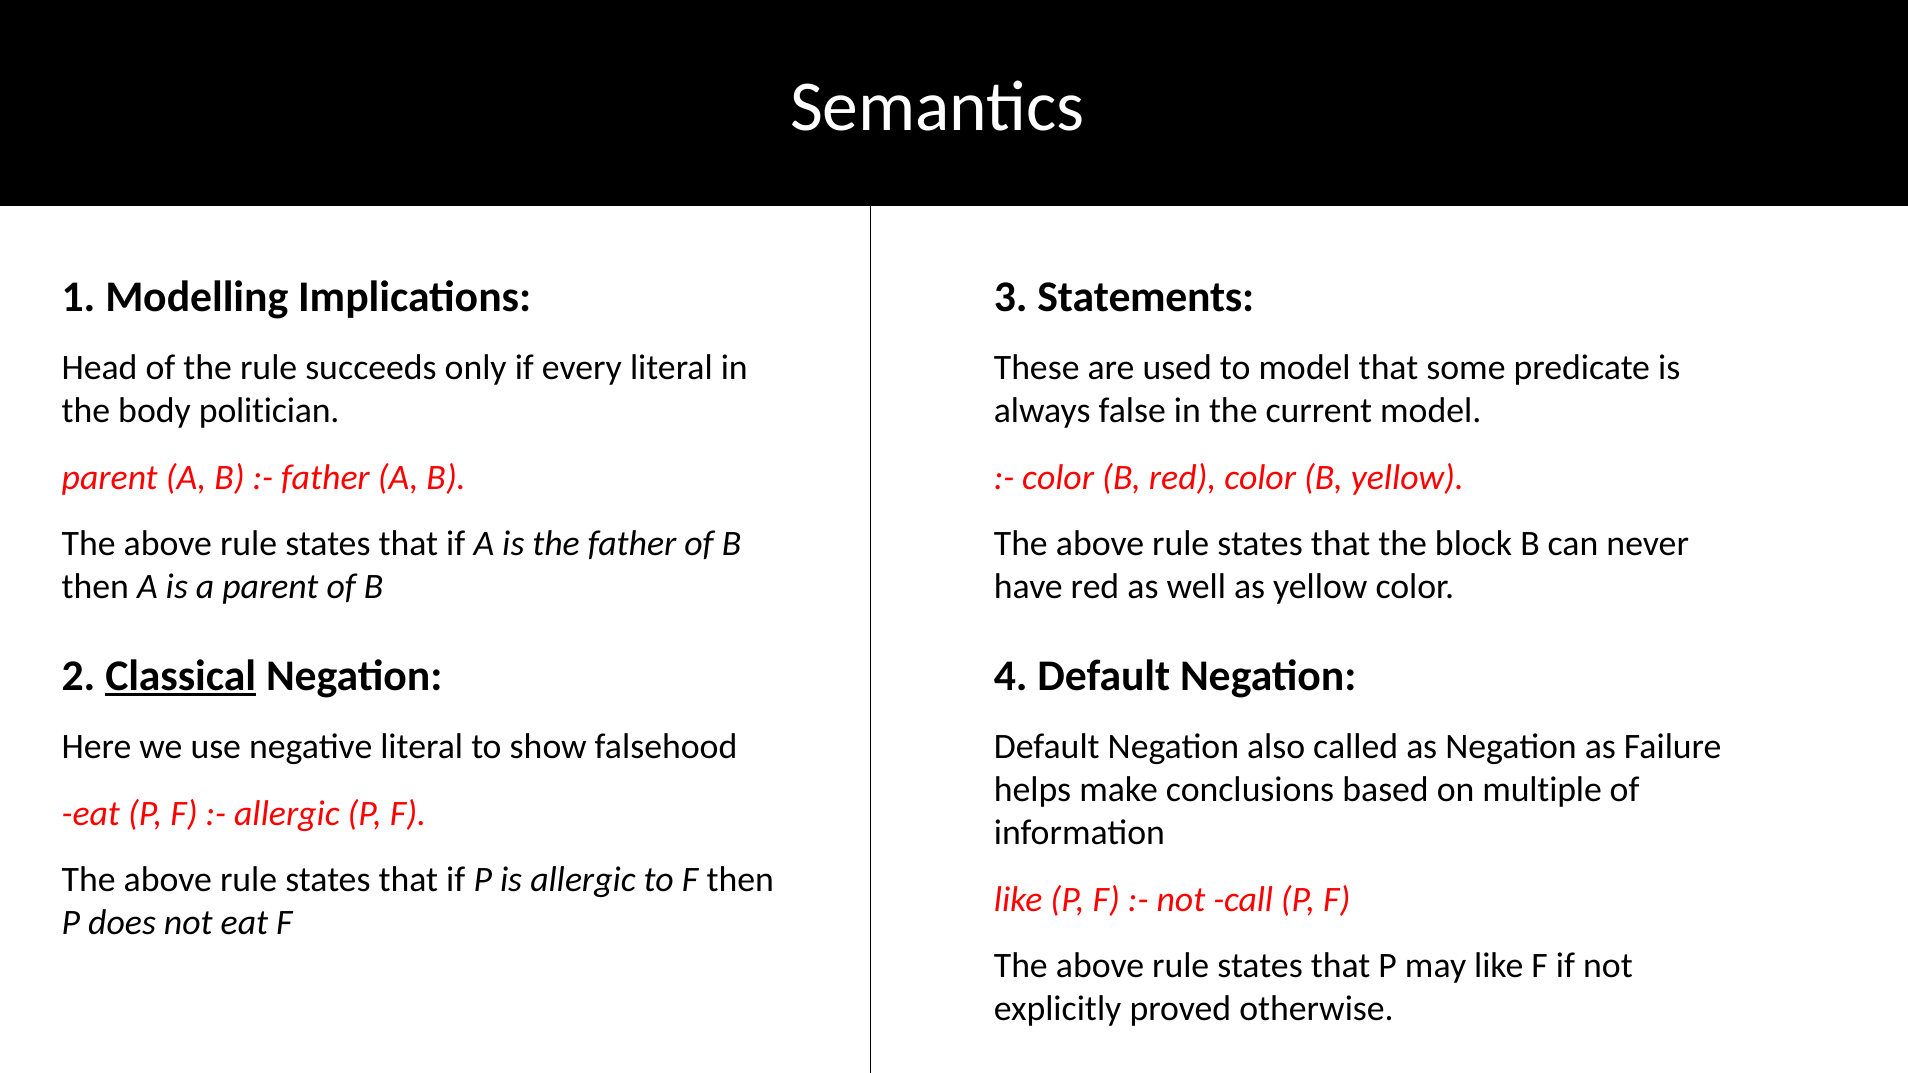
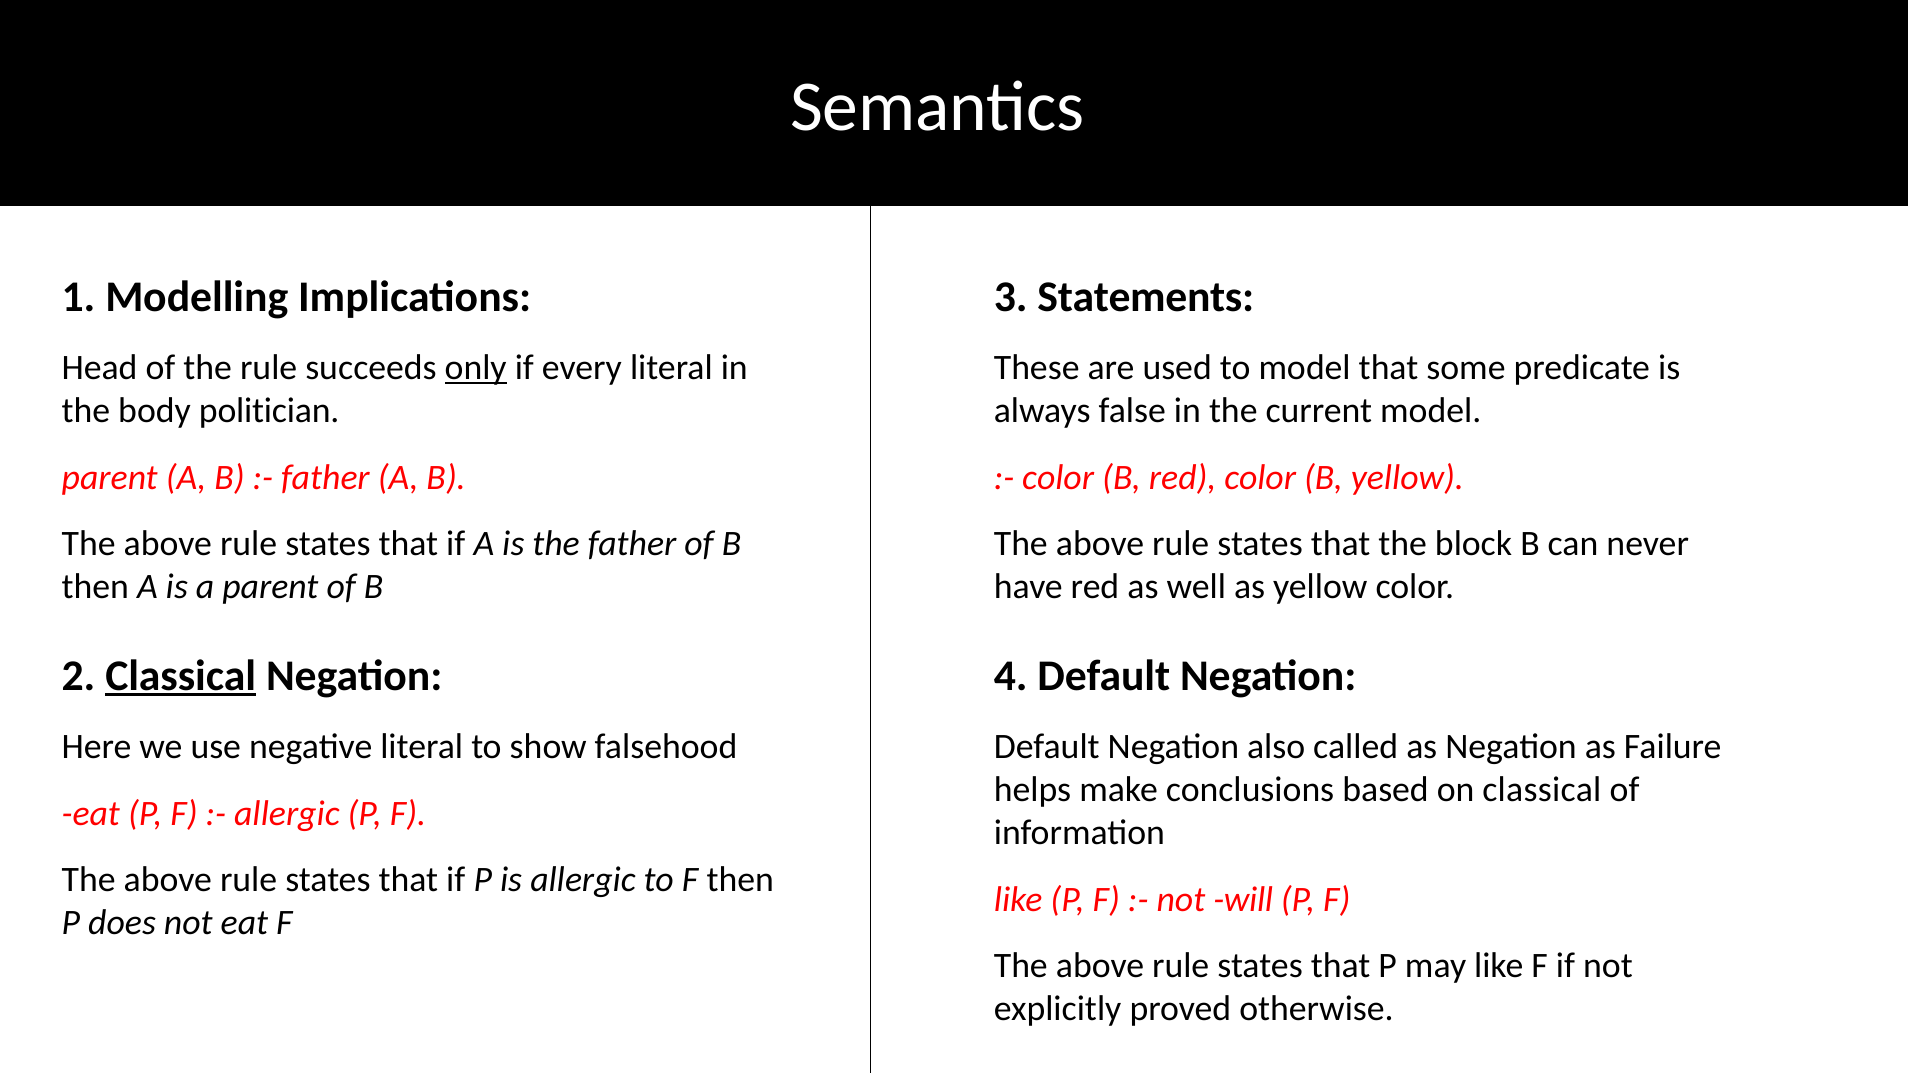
only underline: none -> present (476, 368)
on multiple: multiple -> classical (1542, 790)
call: call -> will (1243, 899)
